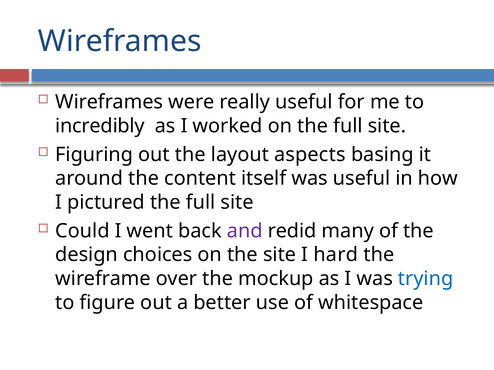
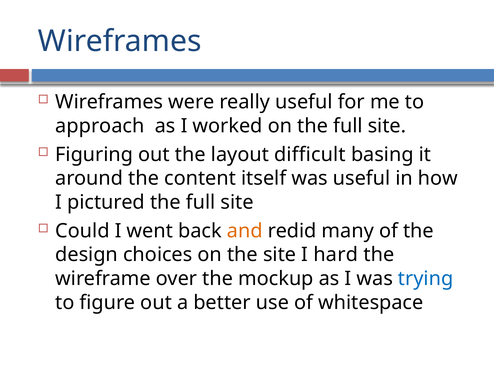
incredibly: incredibly -> approach (100, 126)
aspects: aspects -> difficult (310, 155)
and colour: purple -> orange (245, 231)
